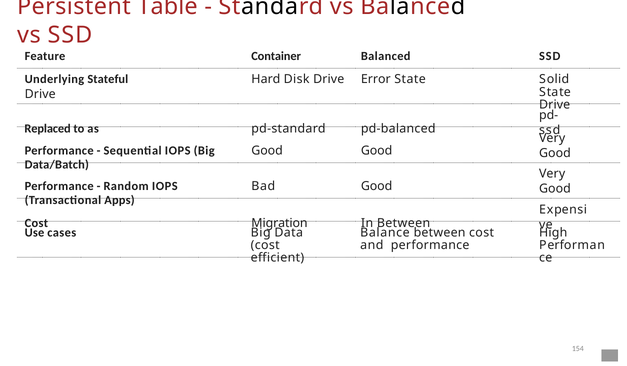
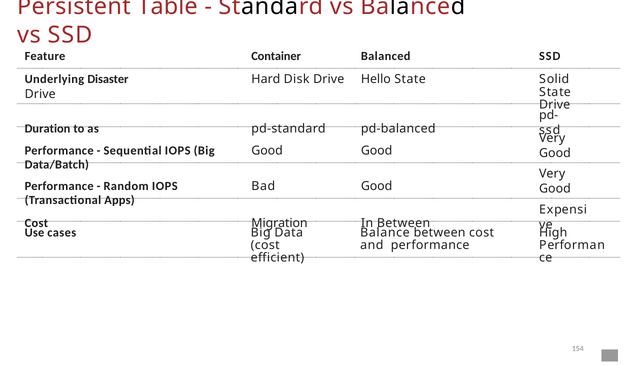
Stateful: Stateful -> Disaster (108, 79)
Error: Error -> Hello (376, 79)
Replaced: Replaced -> Duration (48, 129)
